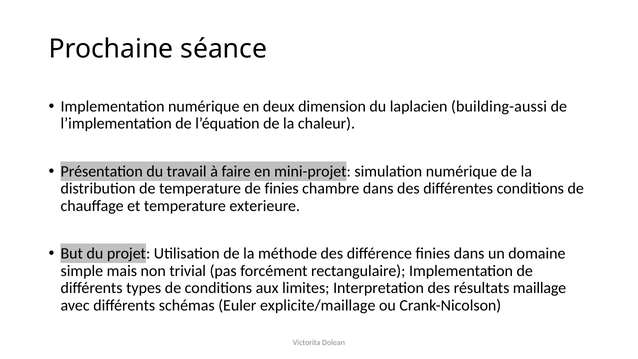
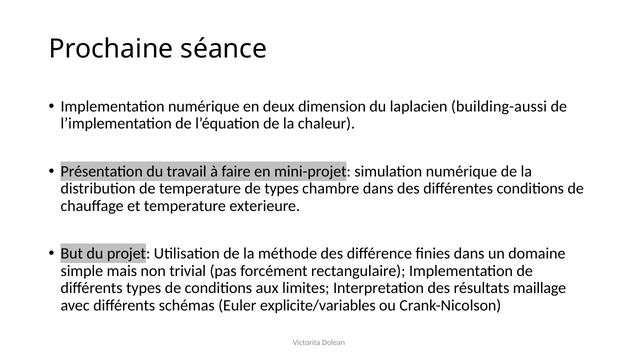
de finies: finies -> types (282, 189)
explicite/maillage: explicite/maillage -> explicite/variables (318, 305)
